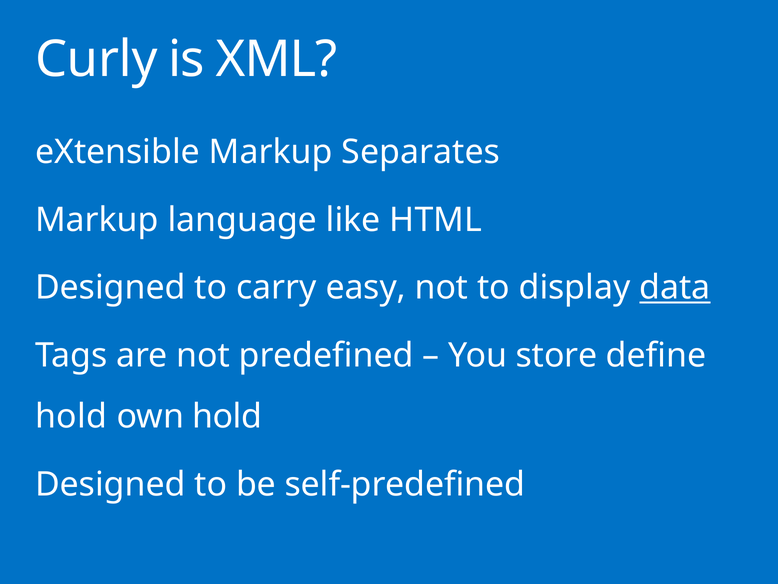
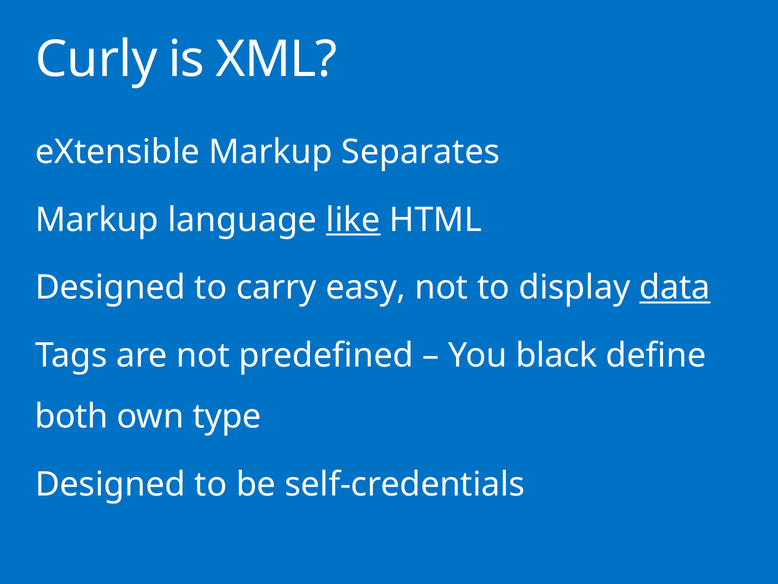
like underline: none -> present (353, 220)
store: store -> black (557, 355)
hold: hold -> both (72, 416)
own hold: hold -> type (227, 416)
self-predefined: self-predefined -> self-credentials (405, 484)
